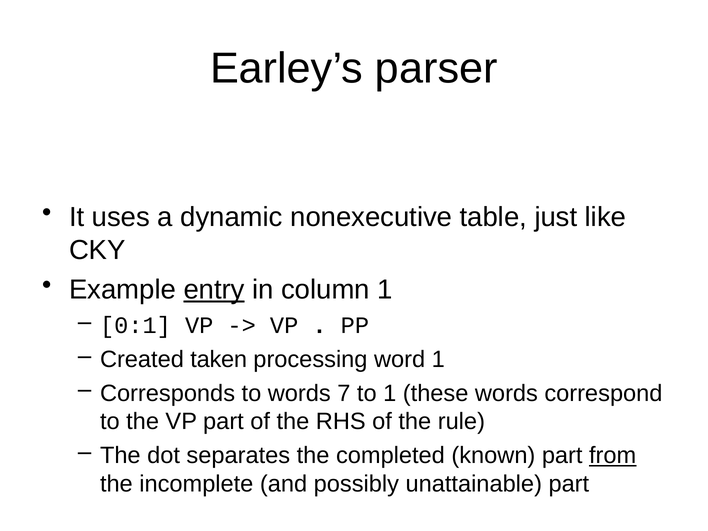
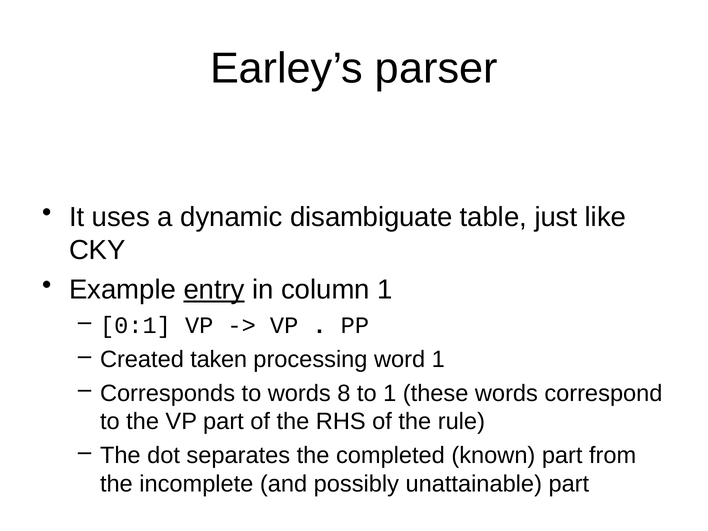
nonexecutive: nonexecutive -> disambiguate (371, 217)
7: 7 -> 8 (344, 393)
from underline: present -> none (613, 455)
